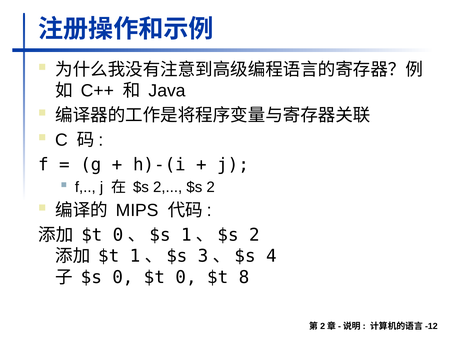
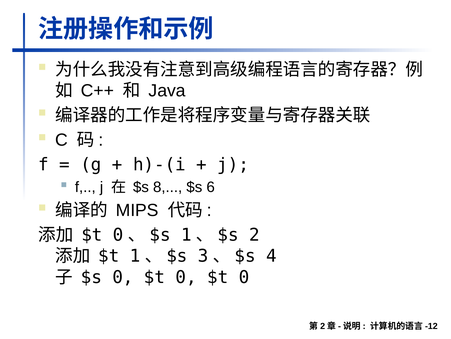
2: 2 -> 8 (168, 187)
2: 2 -> 6 (211, 187)
$t 0 $t 8: 8 -> 0 (244, 277)
